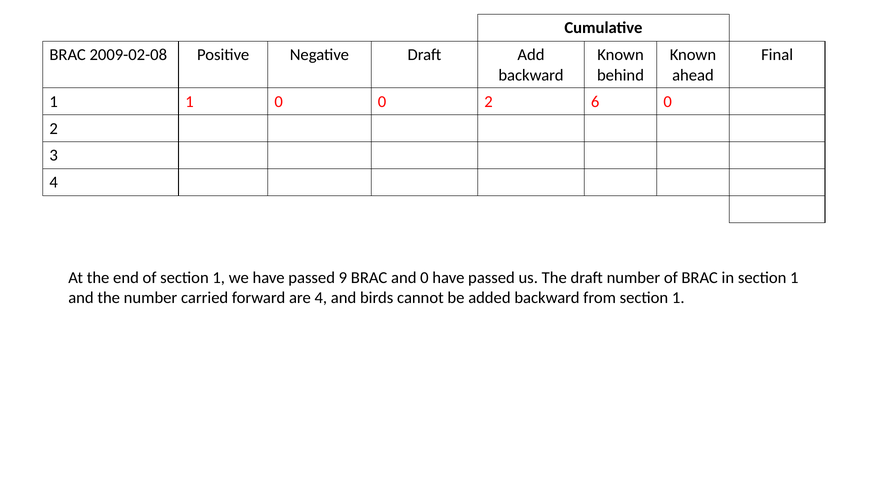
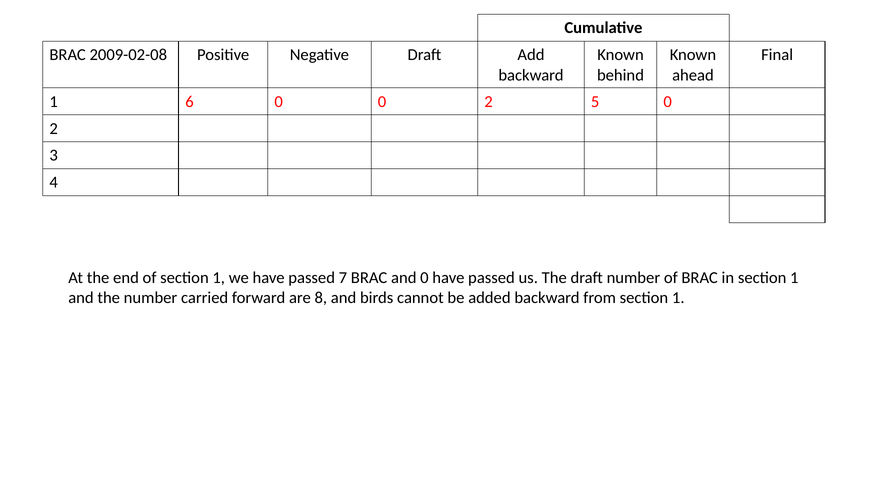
1 1: 1 -> 6 (189, 102)
6: 6 -> 5 (595, 102)
9: 9 -> 7 (343, 278)
are 4: 4 -> 8 (321, 298)
